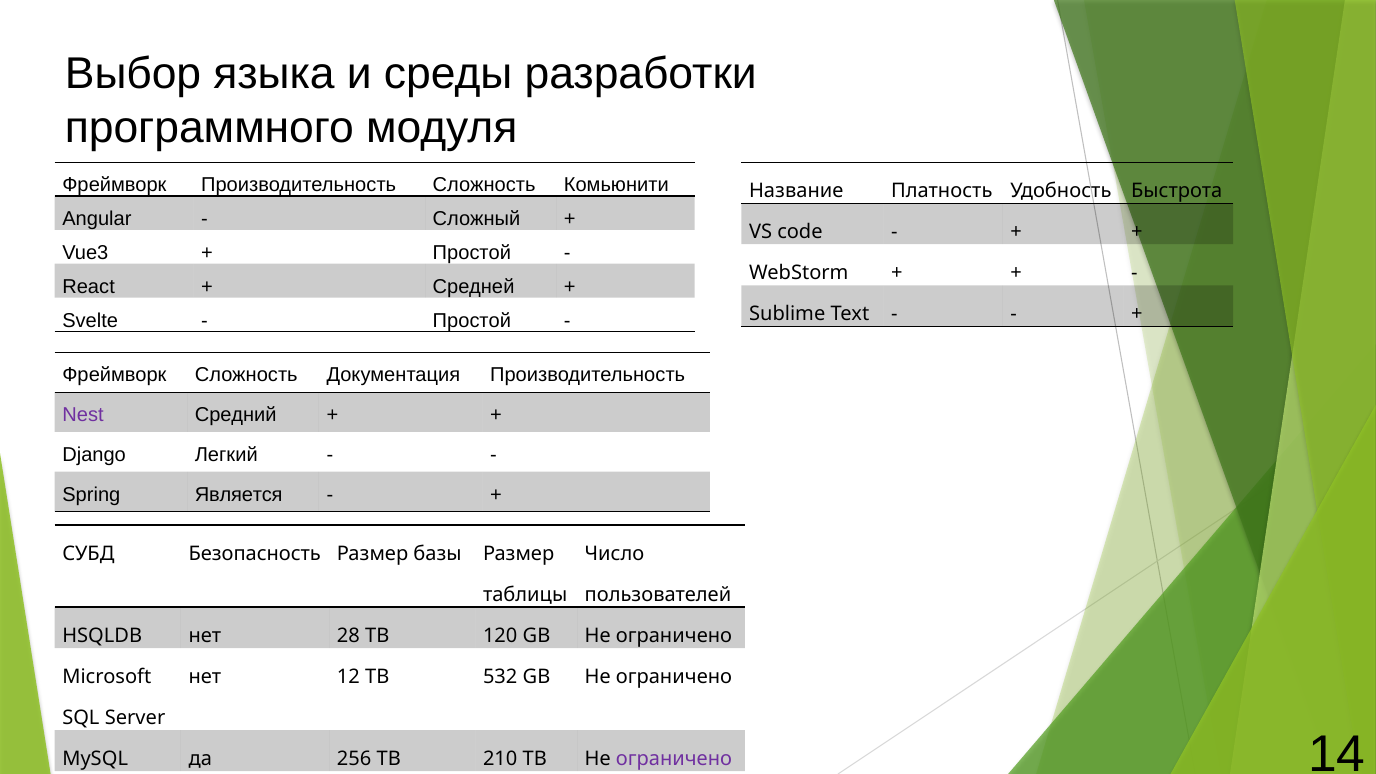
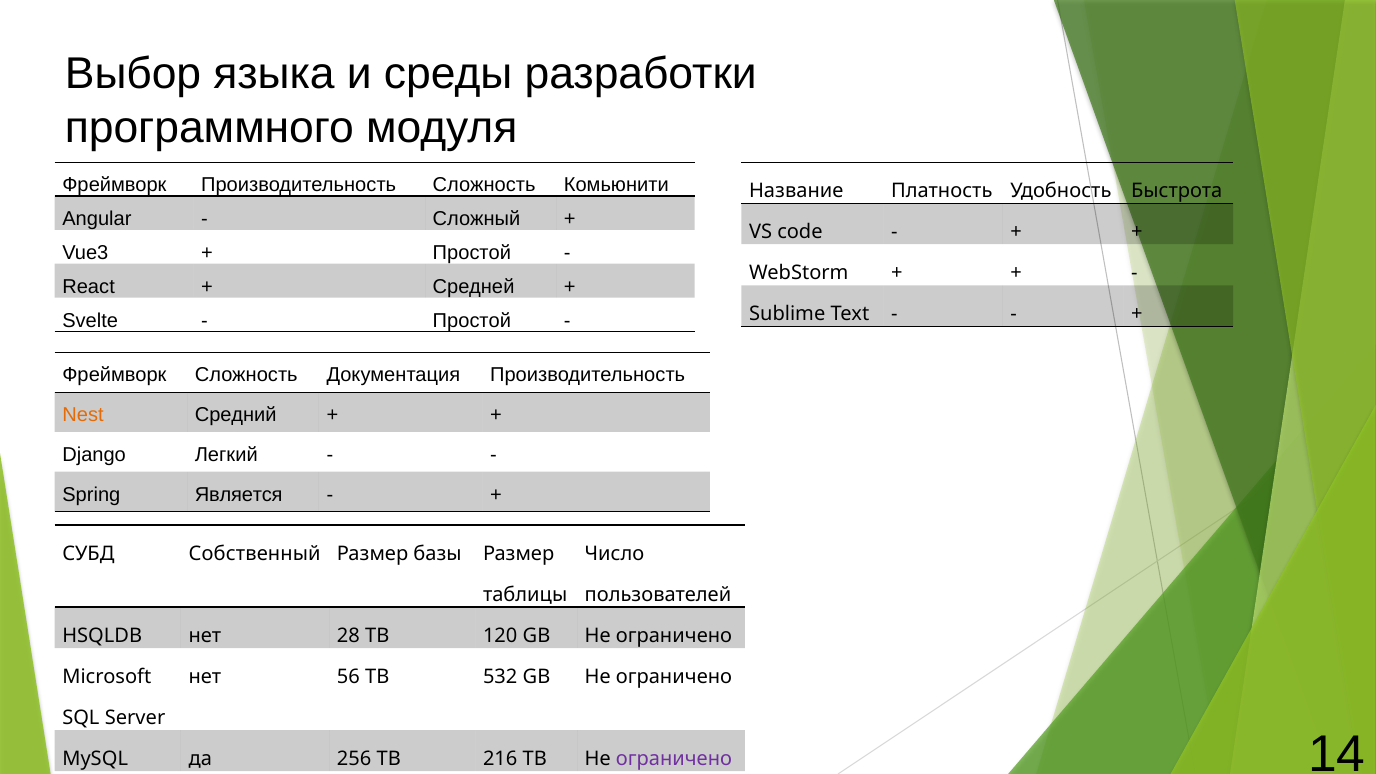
Nest colour: purple -> orange (83, 415)
Безопасность: Безопасность -> Собственный (255, 554)
12: 12 -> 56 (348, 677)
210: 210 -> 216 (500, 759)
